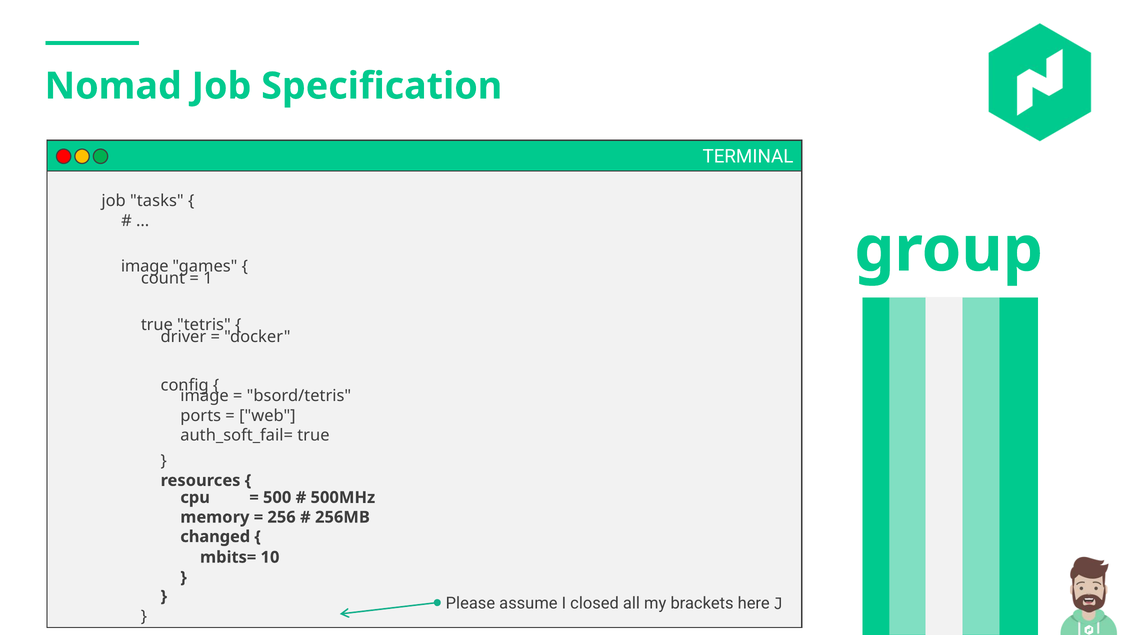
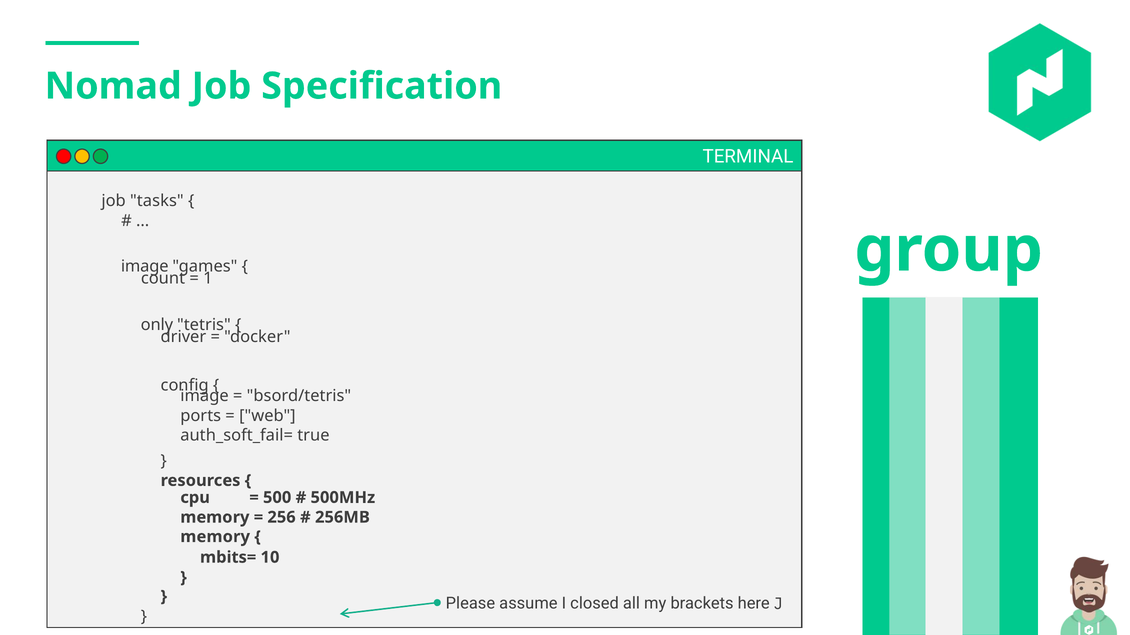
true: true -> only (157, 325)
changed: changed -> memory (215, 537)
